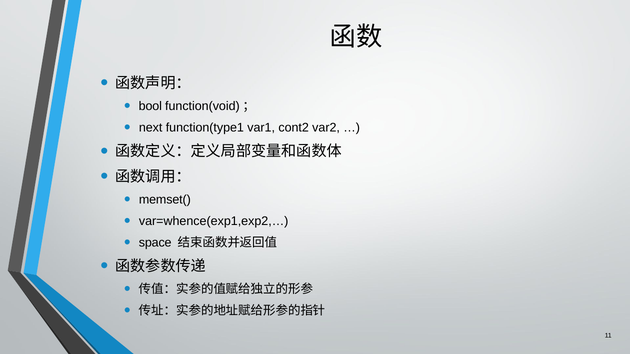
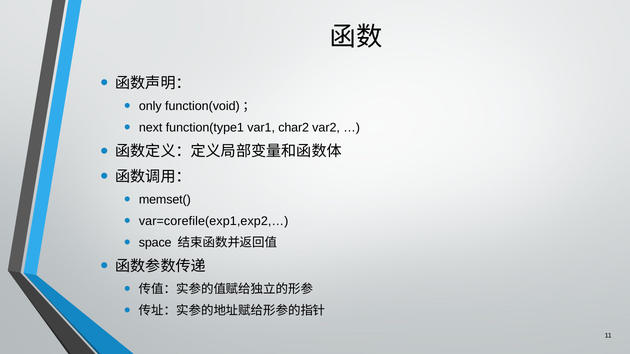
bool: bool -> only (150, 106)
cont2: cont2 -> char2 (294, 128)
var=whence(exp1,exp2,…: var=whence(exp1,exp2,… -> var=corefile(exp1,exp2,… (214, 221)
